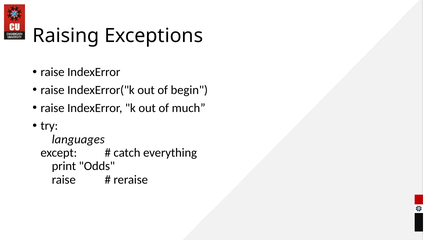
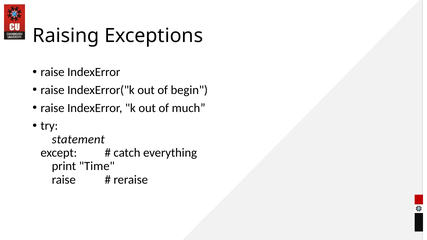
languages: languages -> statement (78, 139)
Odds: Odds -> Time (97, 166)
